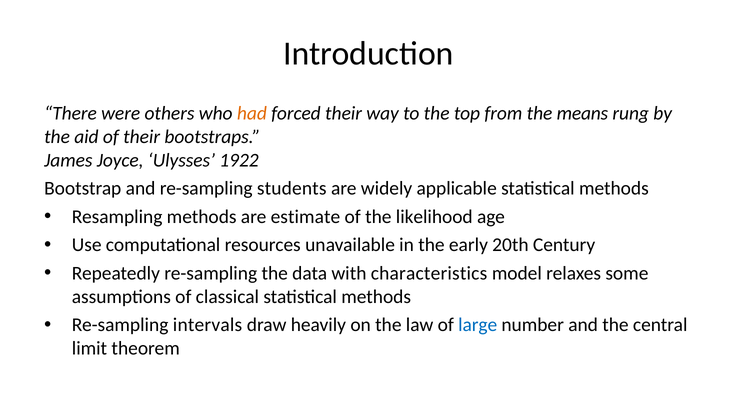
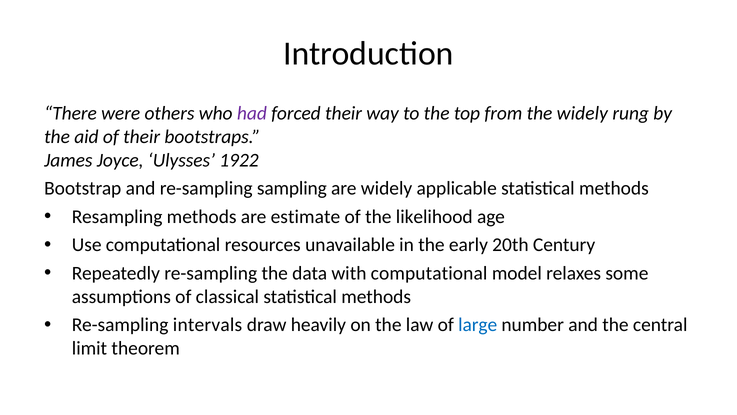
had colour: orange -> purple (252, 113)
the means: means -> widely (582, 113)
students: students -> sampling (292, 188)
with characteristics: characteristics -> computational (429, 273)
